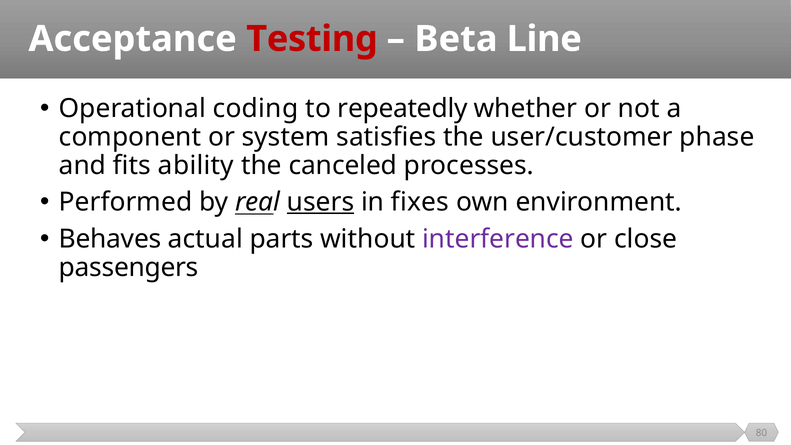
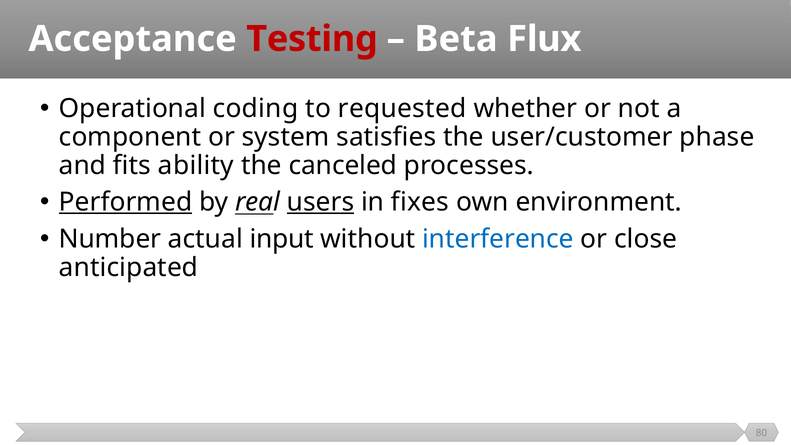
Line: Line -> Flux (544, 39)
repeatedly: repeatedly -> requested (402, 108)
Performed underline: none -> present (126, 202)
Behaves: Behaves -> Number (110, 239)
parts: parts -> input (282, 239)
interference colour: purple -> blue (498, 239)
passengers: passengers -> anticipated (129, 267)
